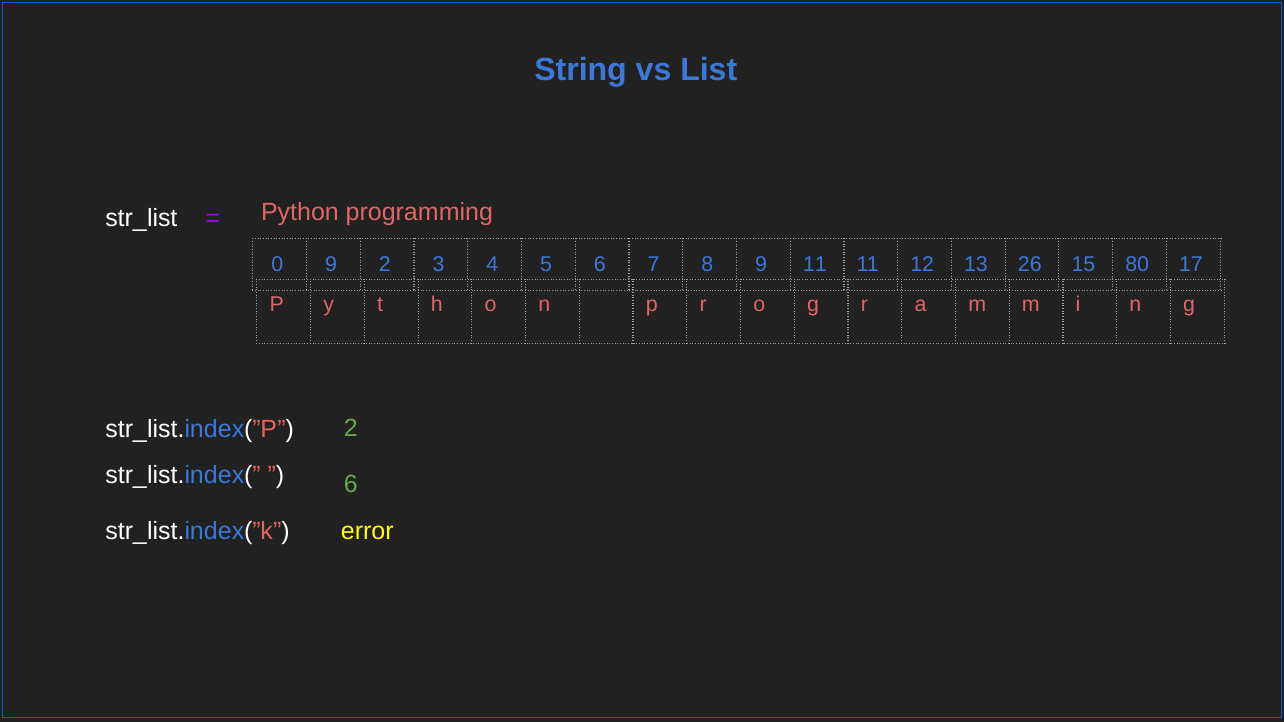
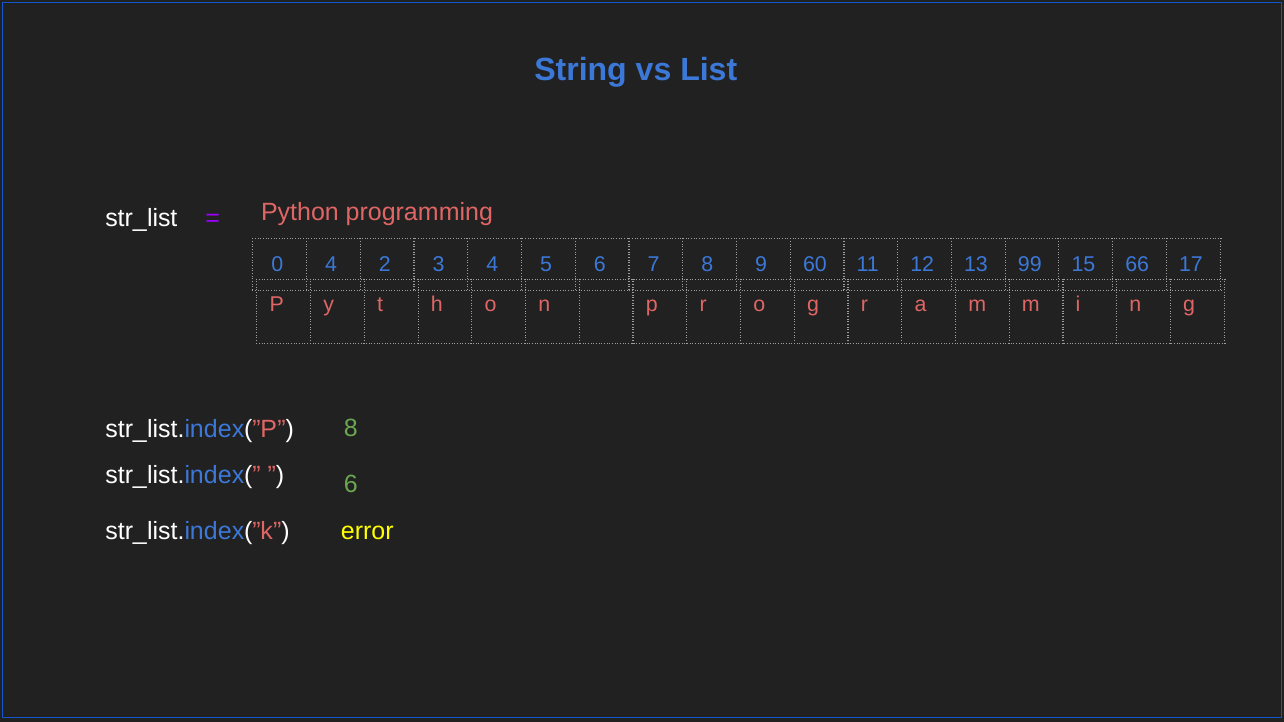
0 9: 9 -> 4 (331, 264)
9 11: 11 -> 60 (815, 264)
26: 26 -> 99 (1030, 264)
80: 80 -> 66 (1137, 264)
str_list.index(”P 2: 2 -> 8 (351, 428)
